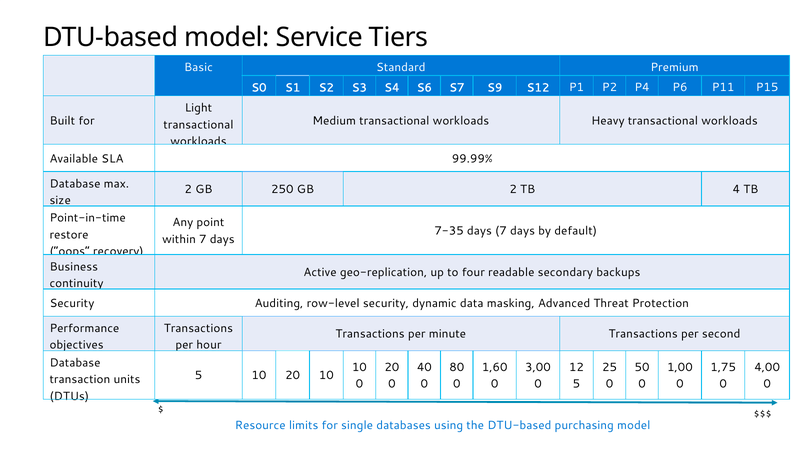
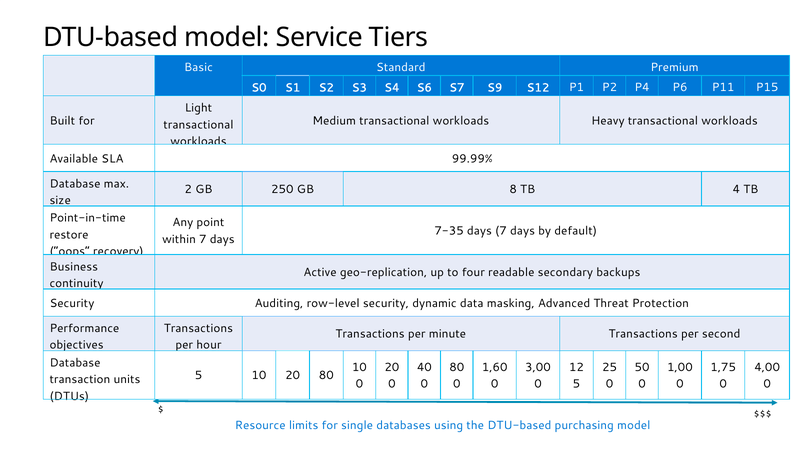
GB 2: 2 -> 8 (513, 189)
20 10: 10 -> 80 (326, 375)
